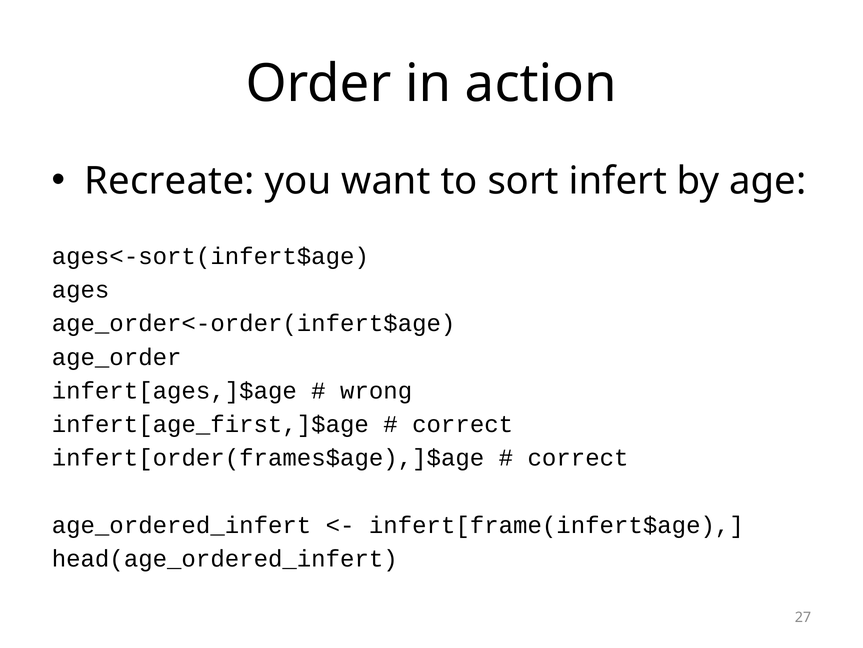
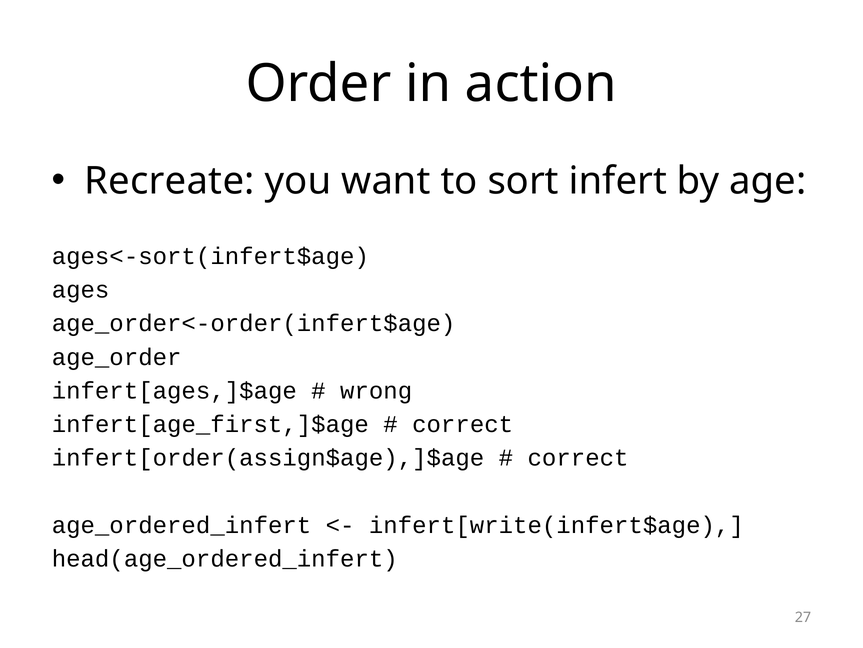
infert[order(frames$age),]$age: infert[order(frames$age),]$age -> infert[order(assign$age),]$age (268, 458)
infert[frame(infert$age: infert[frame(infert$age -> infert[write(infert$age (556, 525)
